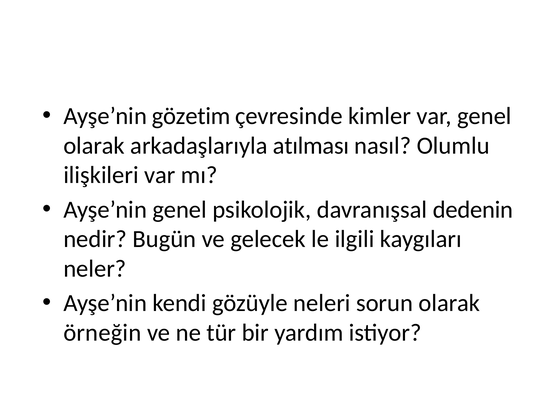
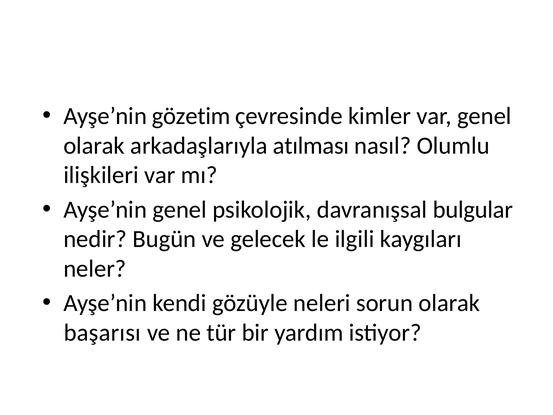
dedenin: dedenin -> bulgular (473, 209)
örneğin: örneğin -> başarısı (102, 332)
